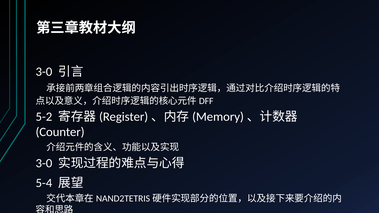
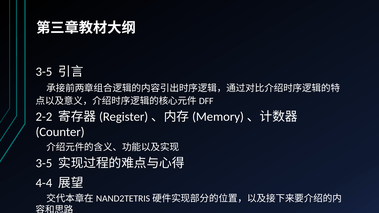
3-0: 3-0 -> 3-5 (44, 72)
5-2: 5-2 -> 2-2 (44, 117)
3-0: 3-0 -> 3-5 (44, 163)
5-4: 5-4 -> 4-4 (44, 183)
